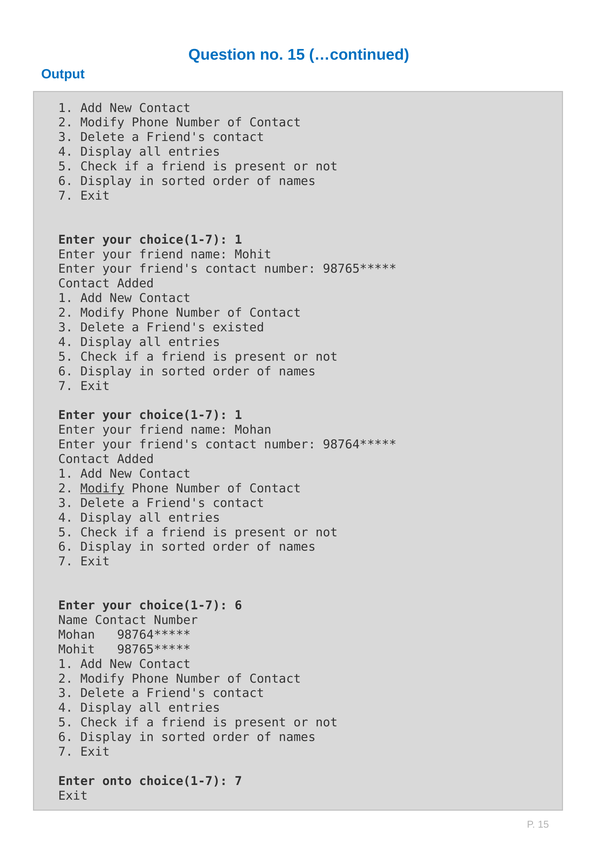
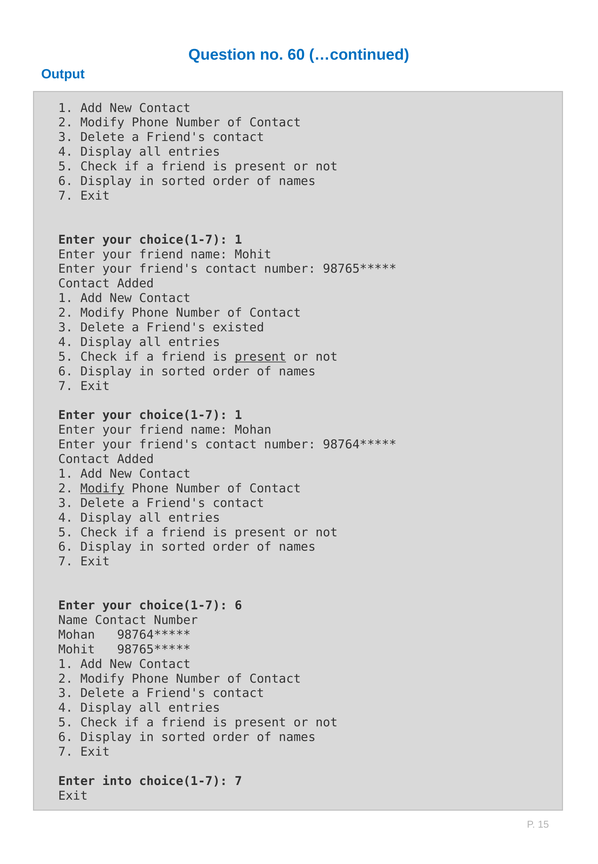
no 15: 15 -> 60 (296, 55)
present underline: none -> present (260, 357)
onto: onto -> into (117, 781)
